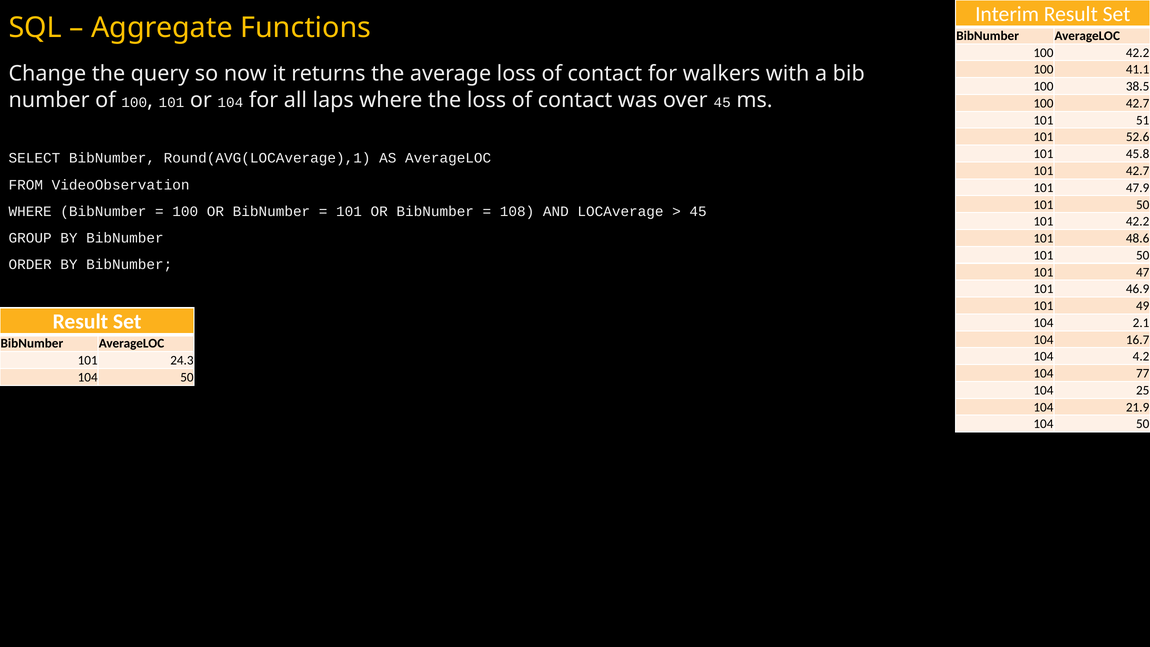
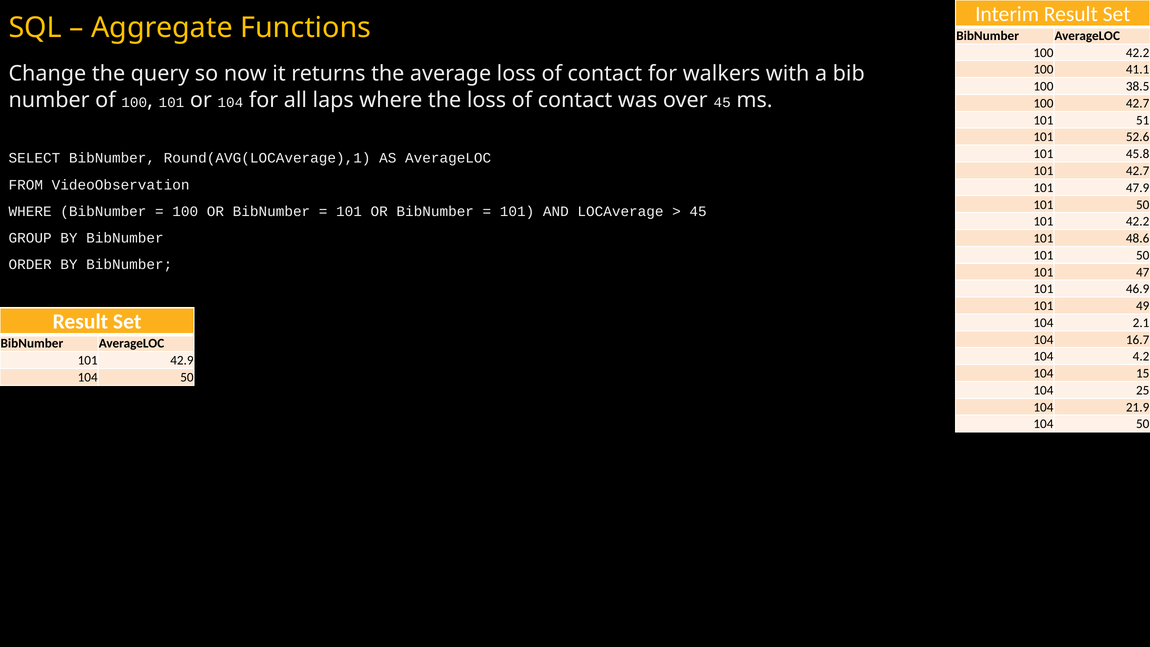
108: 108 -> 101 (517, 211)
24.3: 24.3 -> 42.9 (182, 360)
77: 77 -> 15 (1143, 373)
